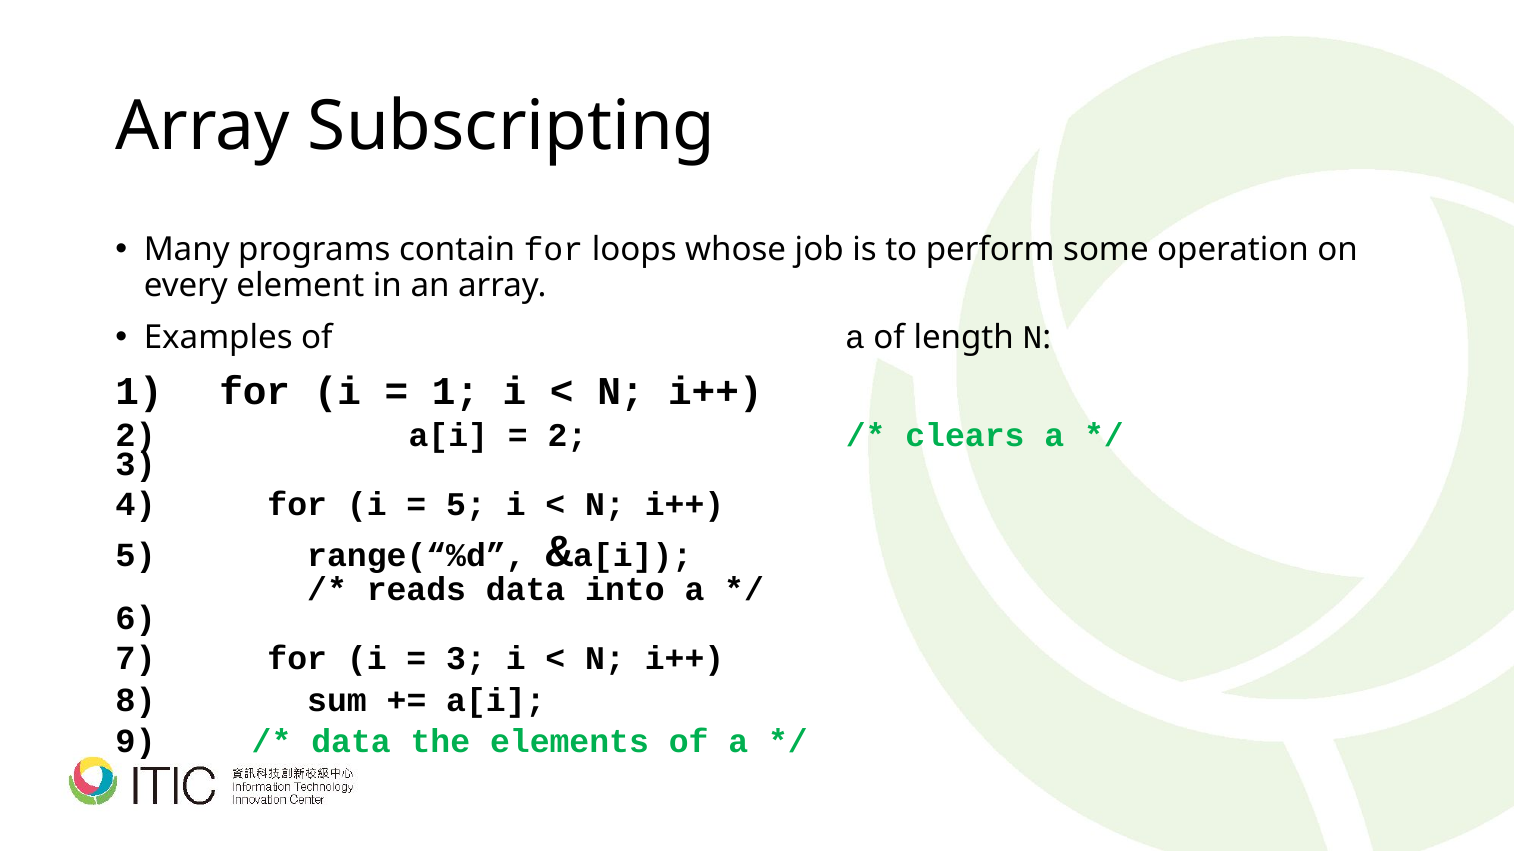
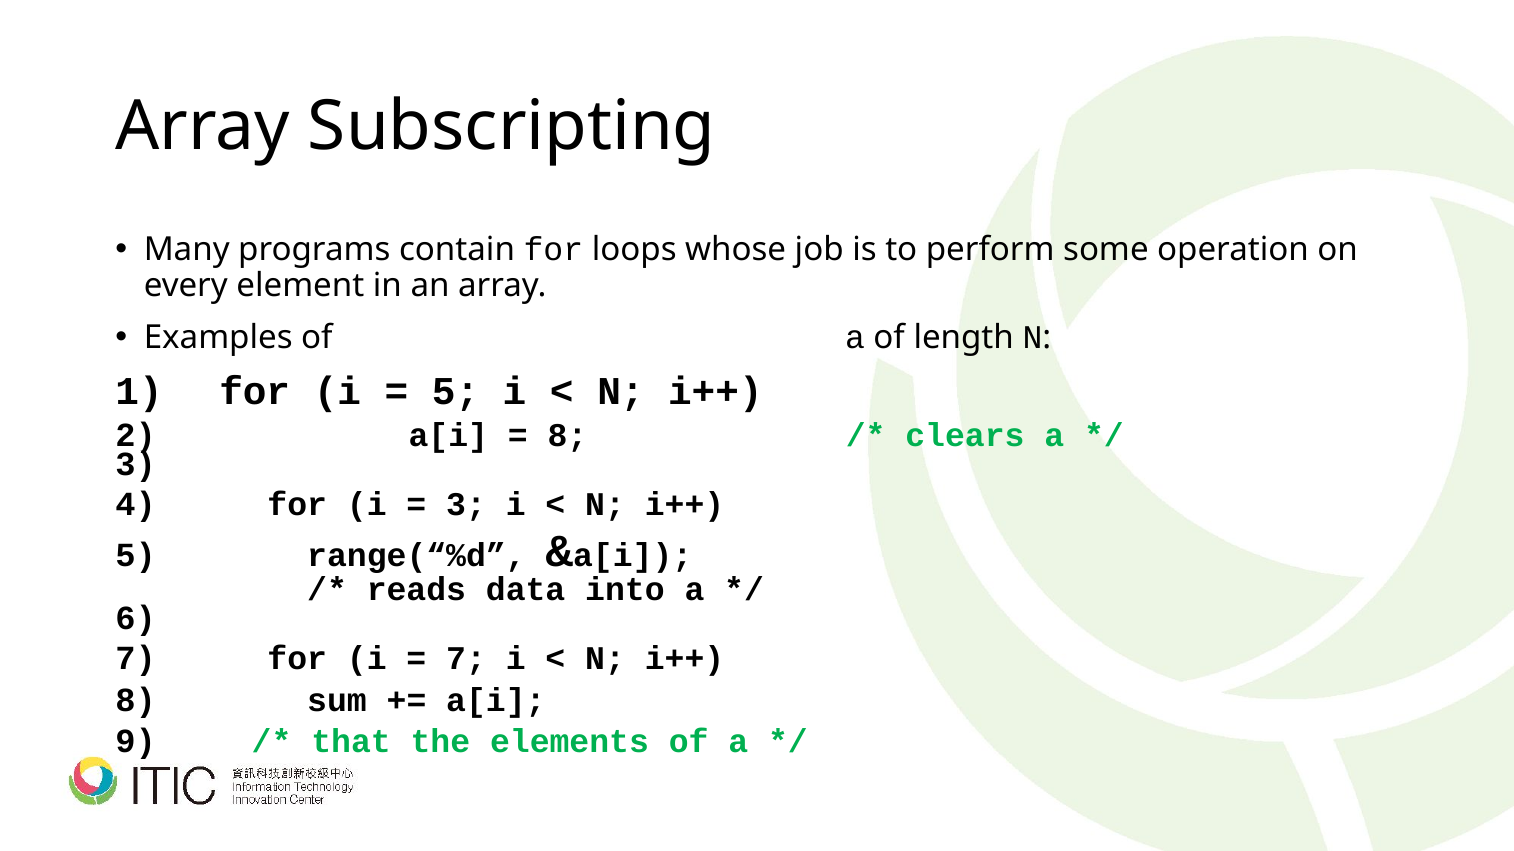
1: 1 -> 5 (456, 392)
2: 2 -> 8 (567, 436)
5: 5 -> 3 (466, 505)
3: 3 -> 7 (466, 659)
data: data -> that (351, 742)
